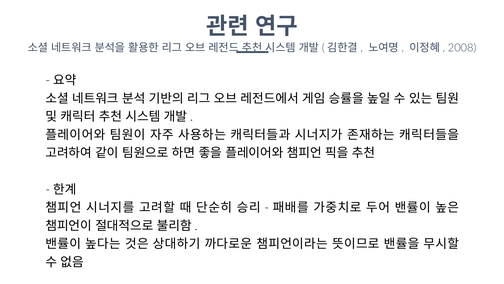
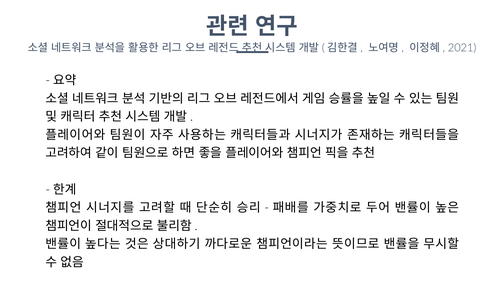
2008: 2008 -> 2021 (462, 48)
